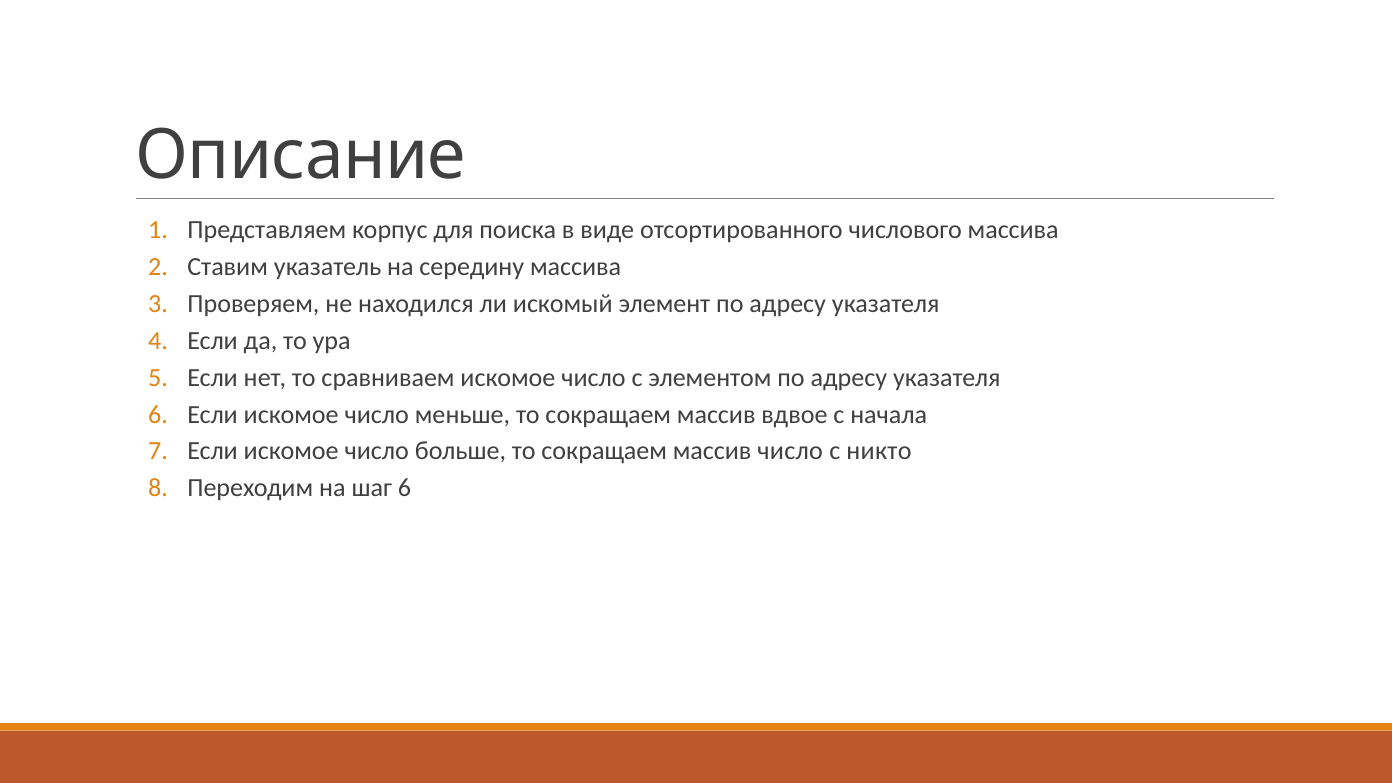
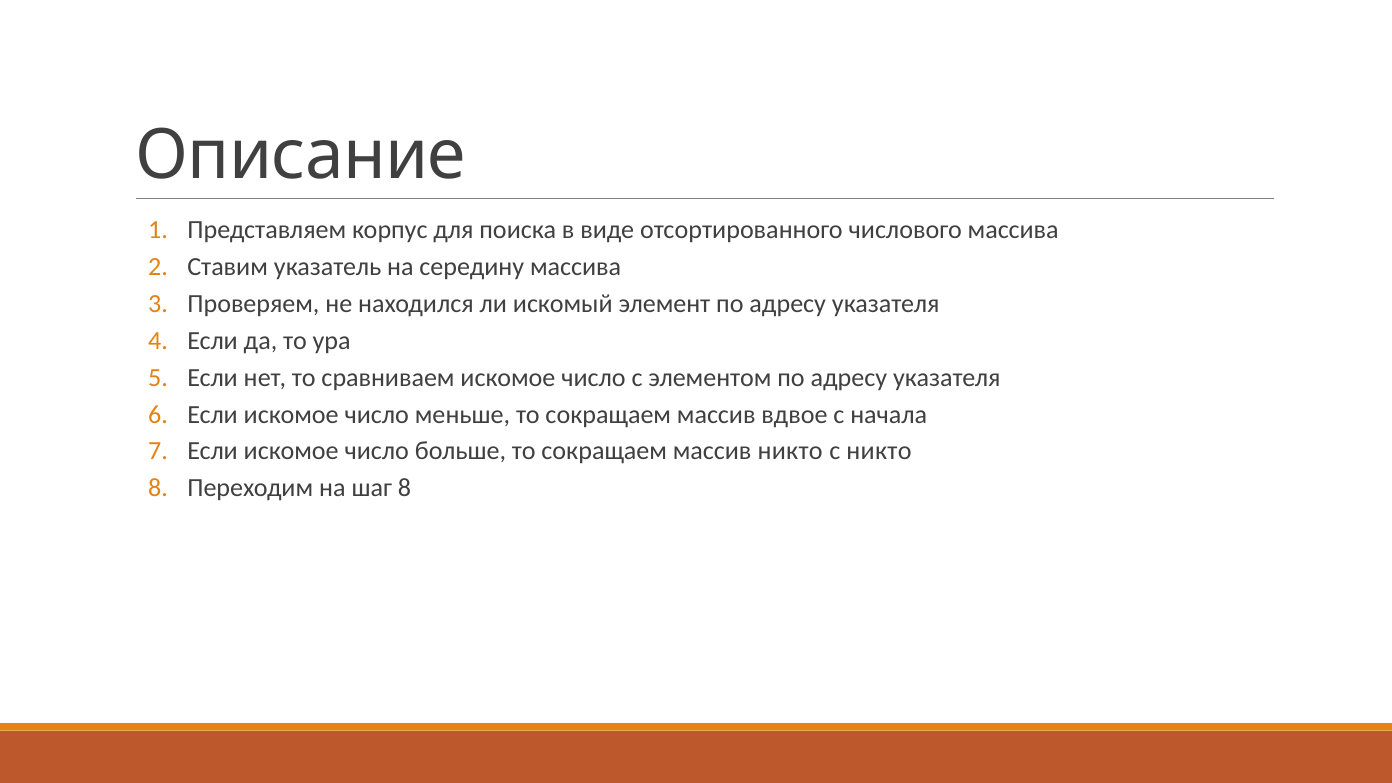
массив число: число -> никто (790, 451)
шаг 6: 6 -> 8 (405, 488)
